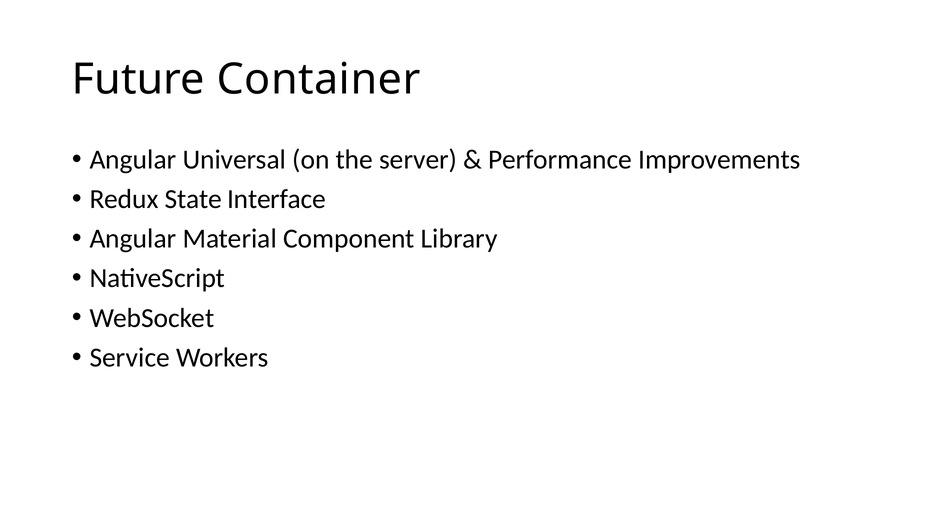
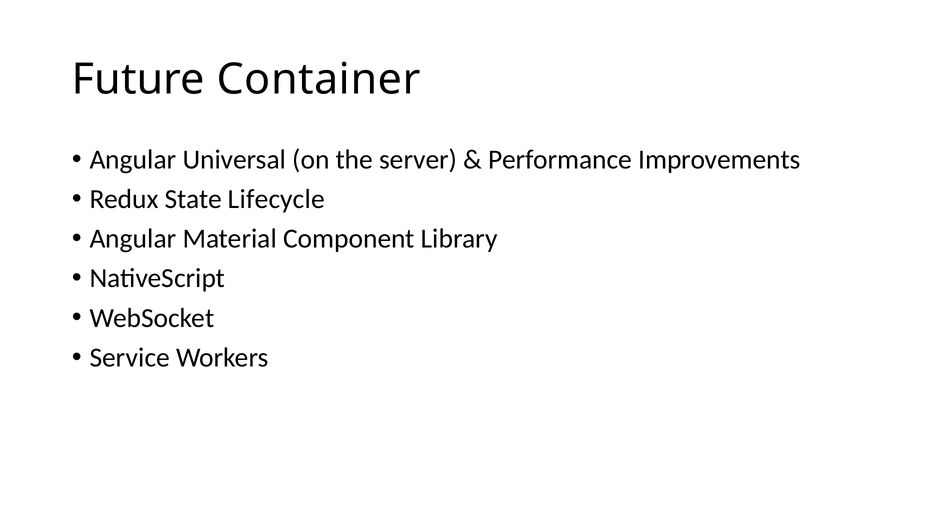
Interface: Interface -> Lifecycle (276, 199)
